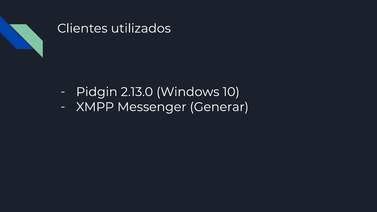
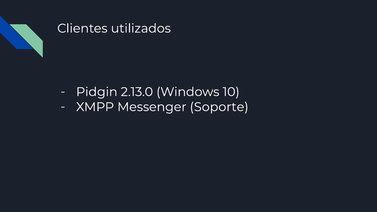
Generar: Generar -> Soporte (219, 107)
